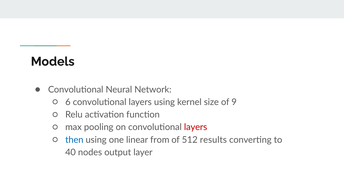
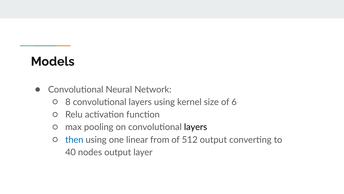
6: 6 -> 8 (68, 102)
9: 9 -> 6 (234, 102)
layers colour: red -> black (196, 127)
512 results: results -> output (213, 139)
